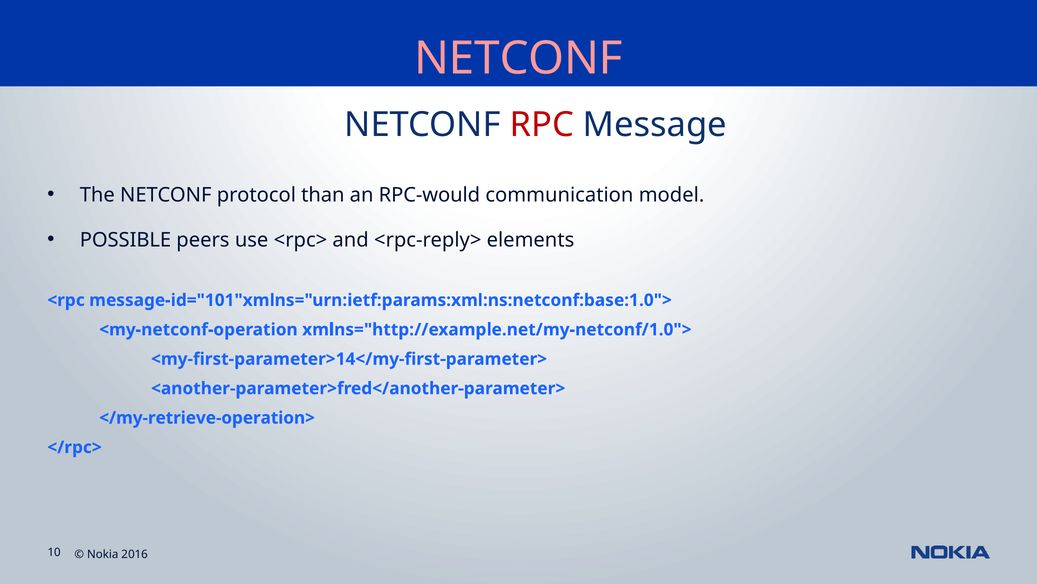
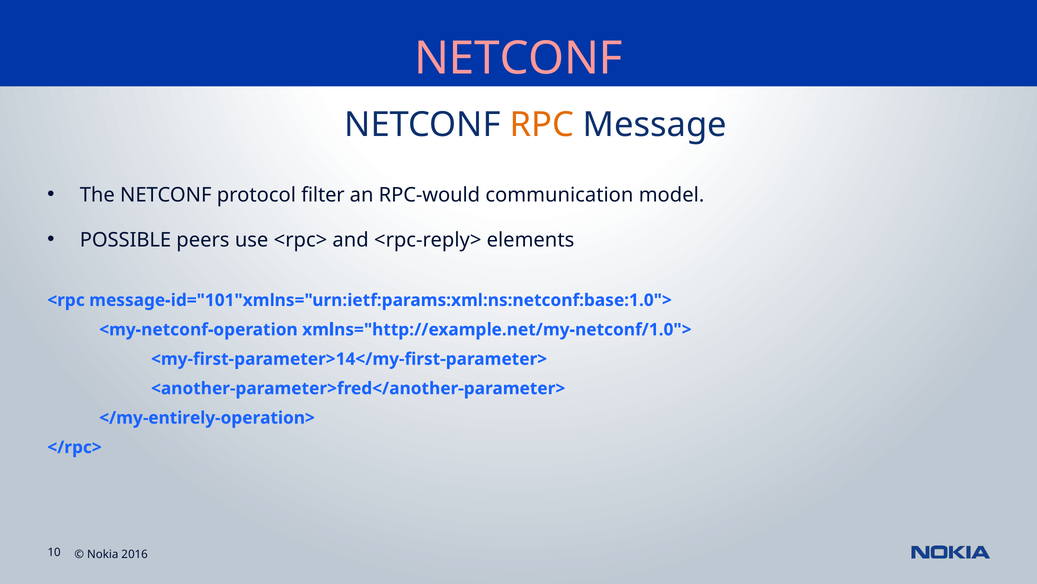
RPC colour: red -> orange (542, 125)
than: than -> filter (323, 195)
</my-retrieve-operation>: </my-retrieve-operation> -> </my-entirely-operation> (207, 417)
